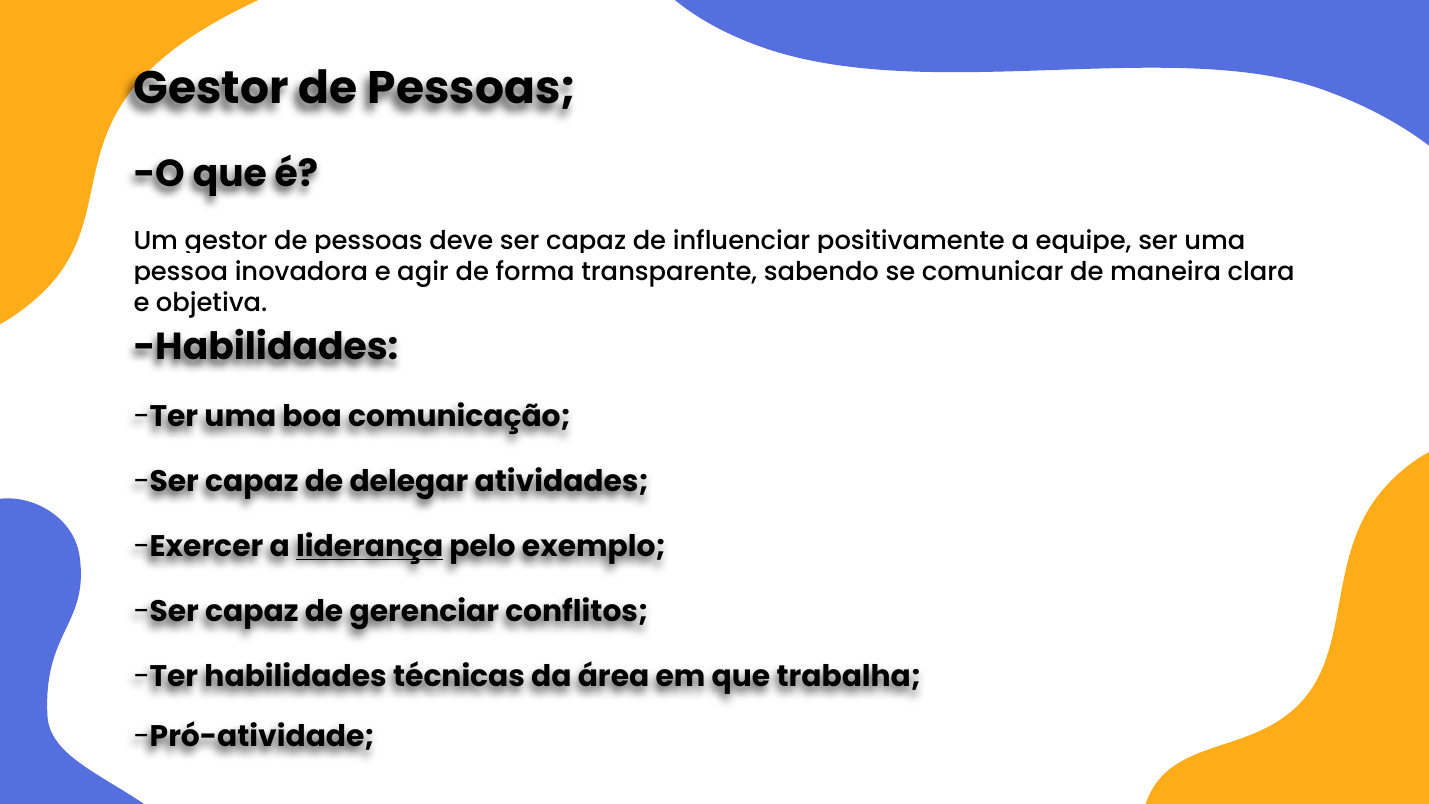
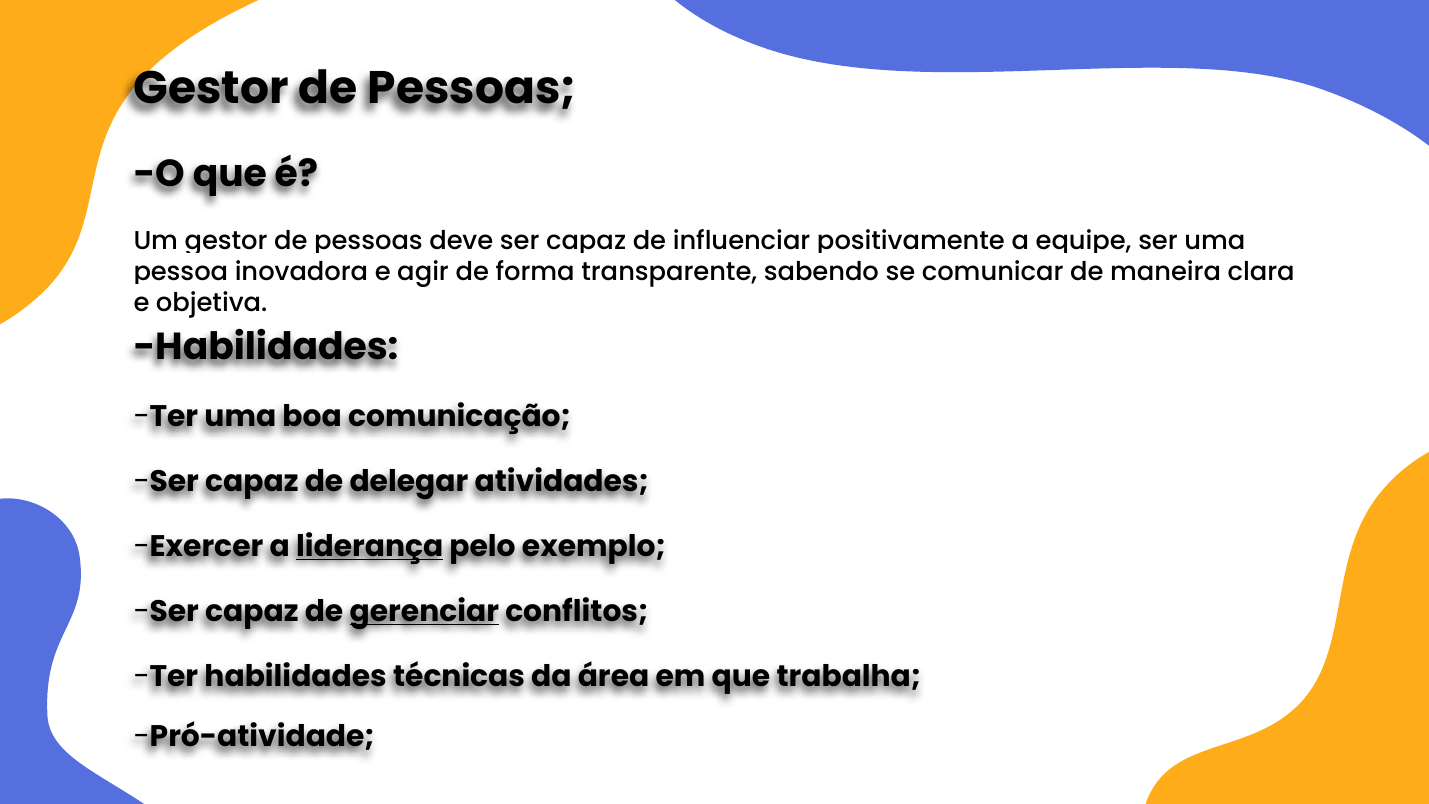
gerenciar underline: none -> present (424, 612)
